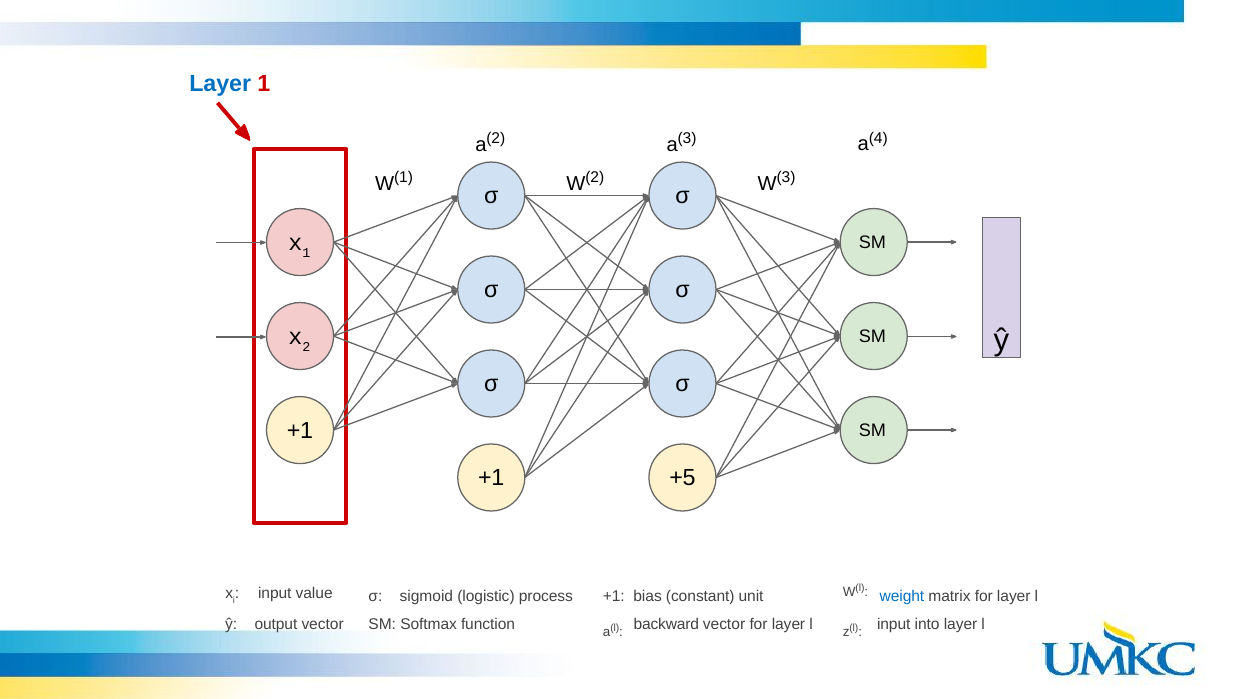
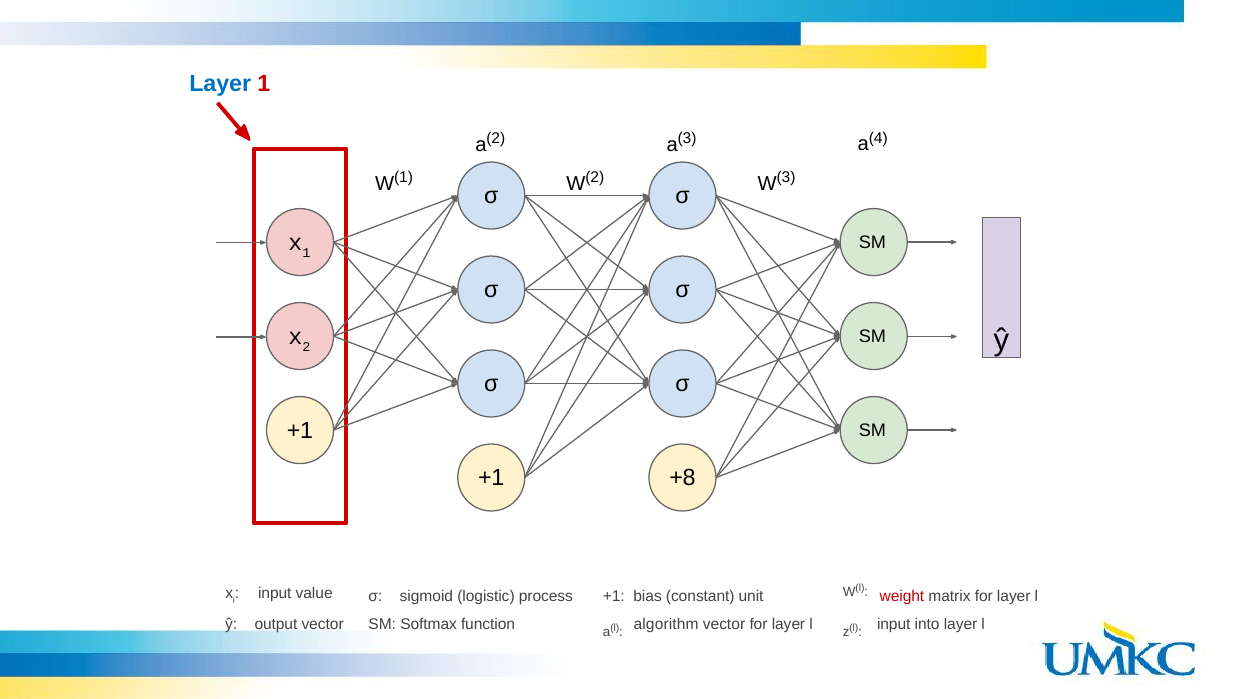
+5: +5 -> +8 (682, 478)
weight colour: blue -> red (902, 597)
backward: backward -> algorithm (666, 625)
